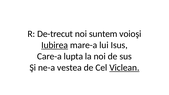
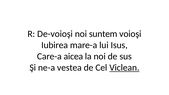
De-trecut: De-trecut -> De-voioşi (55, 34)
Iubirea underline: present -> none (55, 45)
lupta: lupta -> aicea (73, 56)
